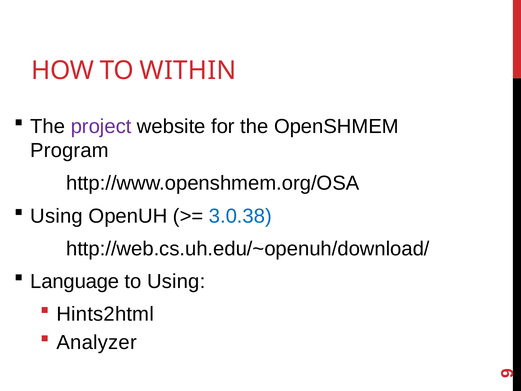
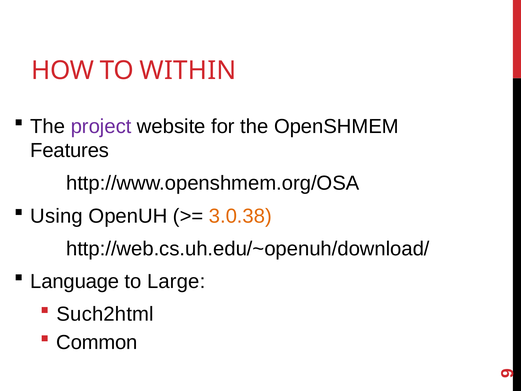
Program: Program -> Features (70, 151)
3.0.38 colour: blue -> orange (240, 216)
to Using: Using -> Large (176, 281)
Hints2html: Hints2html -> Such2html (105, 314)
Analyzer: Analyzer -> Common (97, 342)
